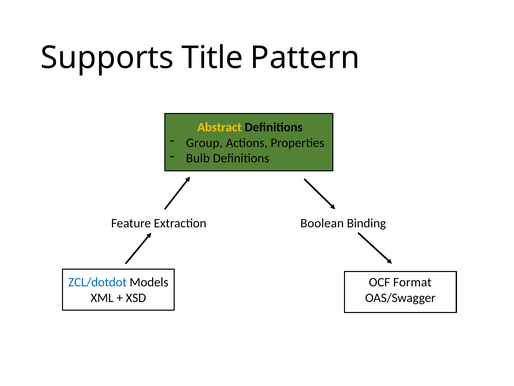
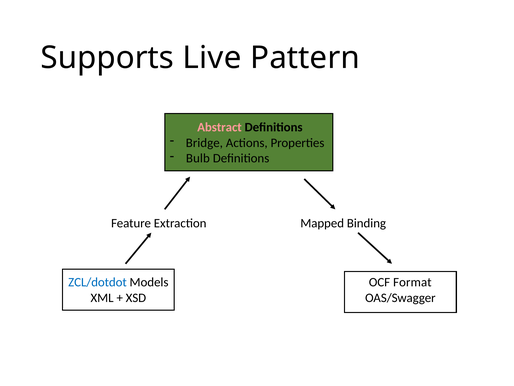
Title: Title -> Live (212, 58)
Abstract colour: yellow -> pink (220, 127)
Group: Group -> Bridge (204, 143)
Boolean: Boolean -> Mapped (322, 223)
